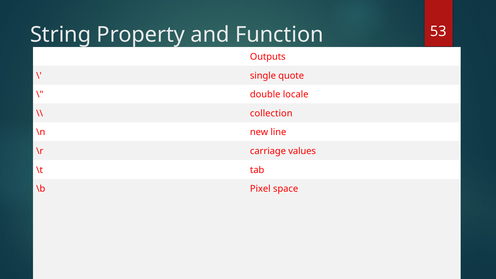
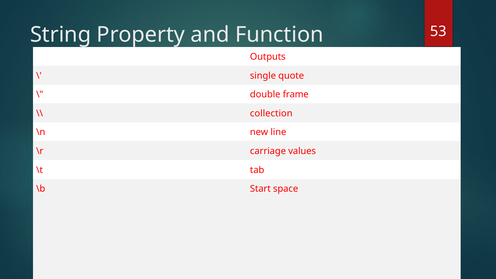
locale: locale -> frame (296, 95)
Pixel: Pixel -> Start (260, 189)
